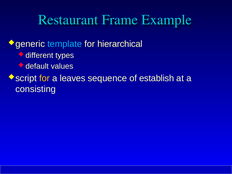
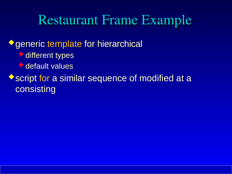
template colour: light blue -> yellow (65, 44)
leaves: leaves -> similar (73, 78)
establish: establish -> modified (157, 78)
